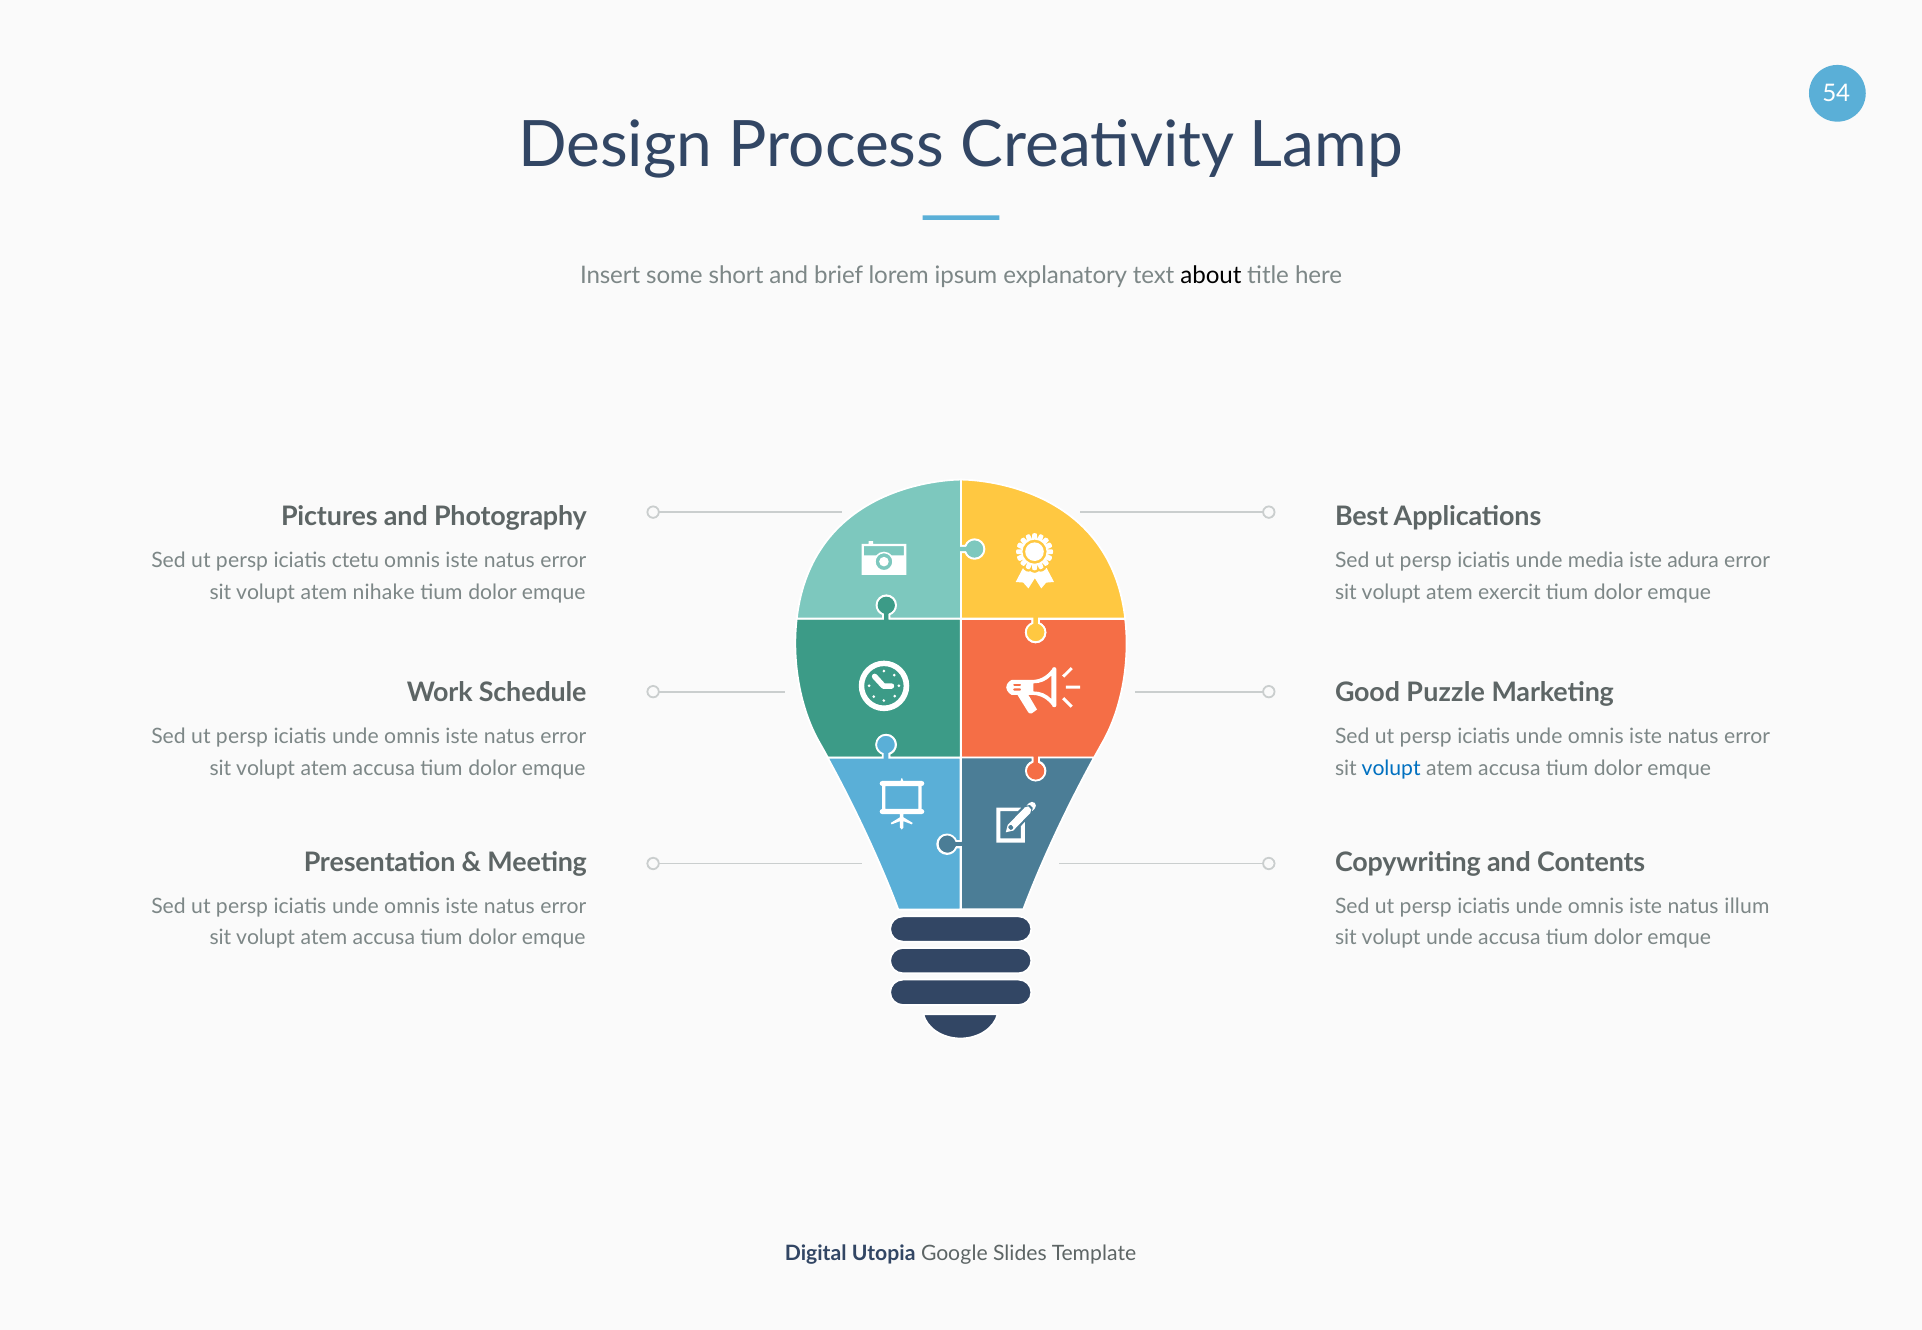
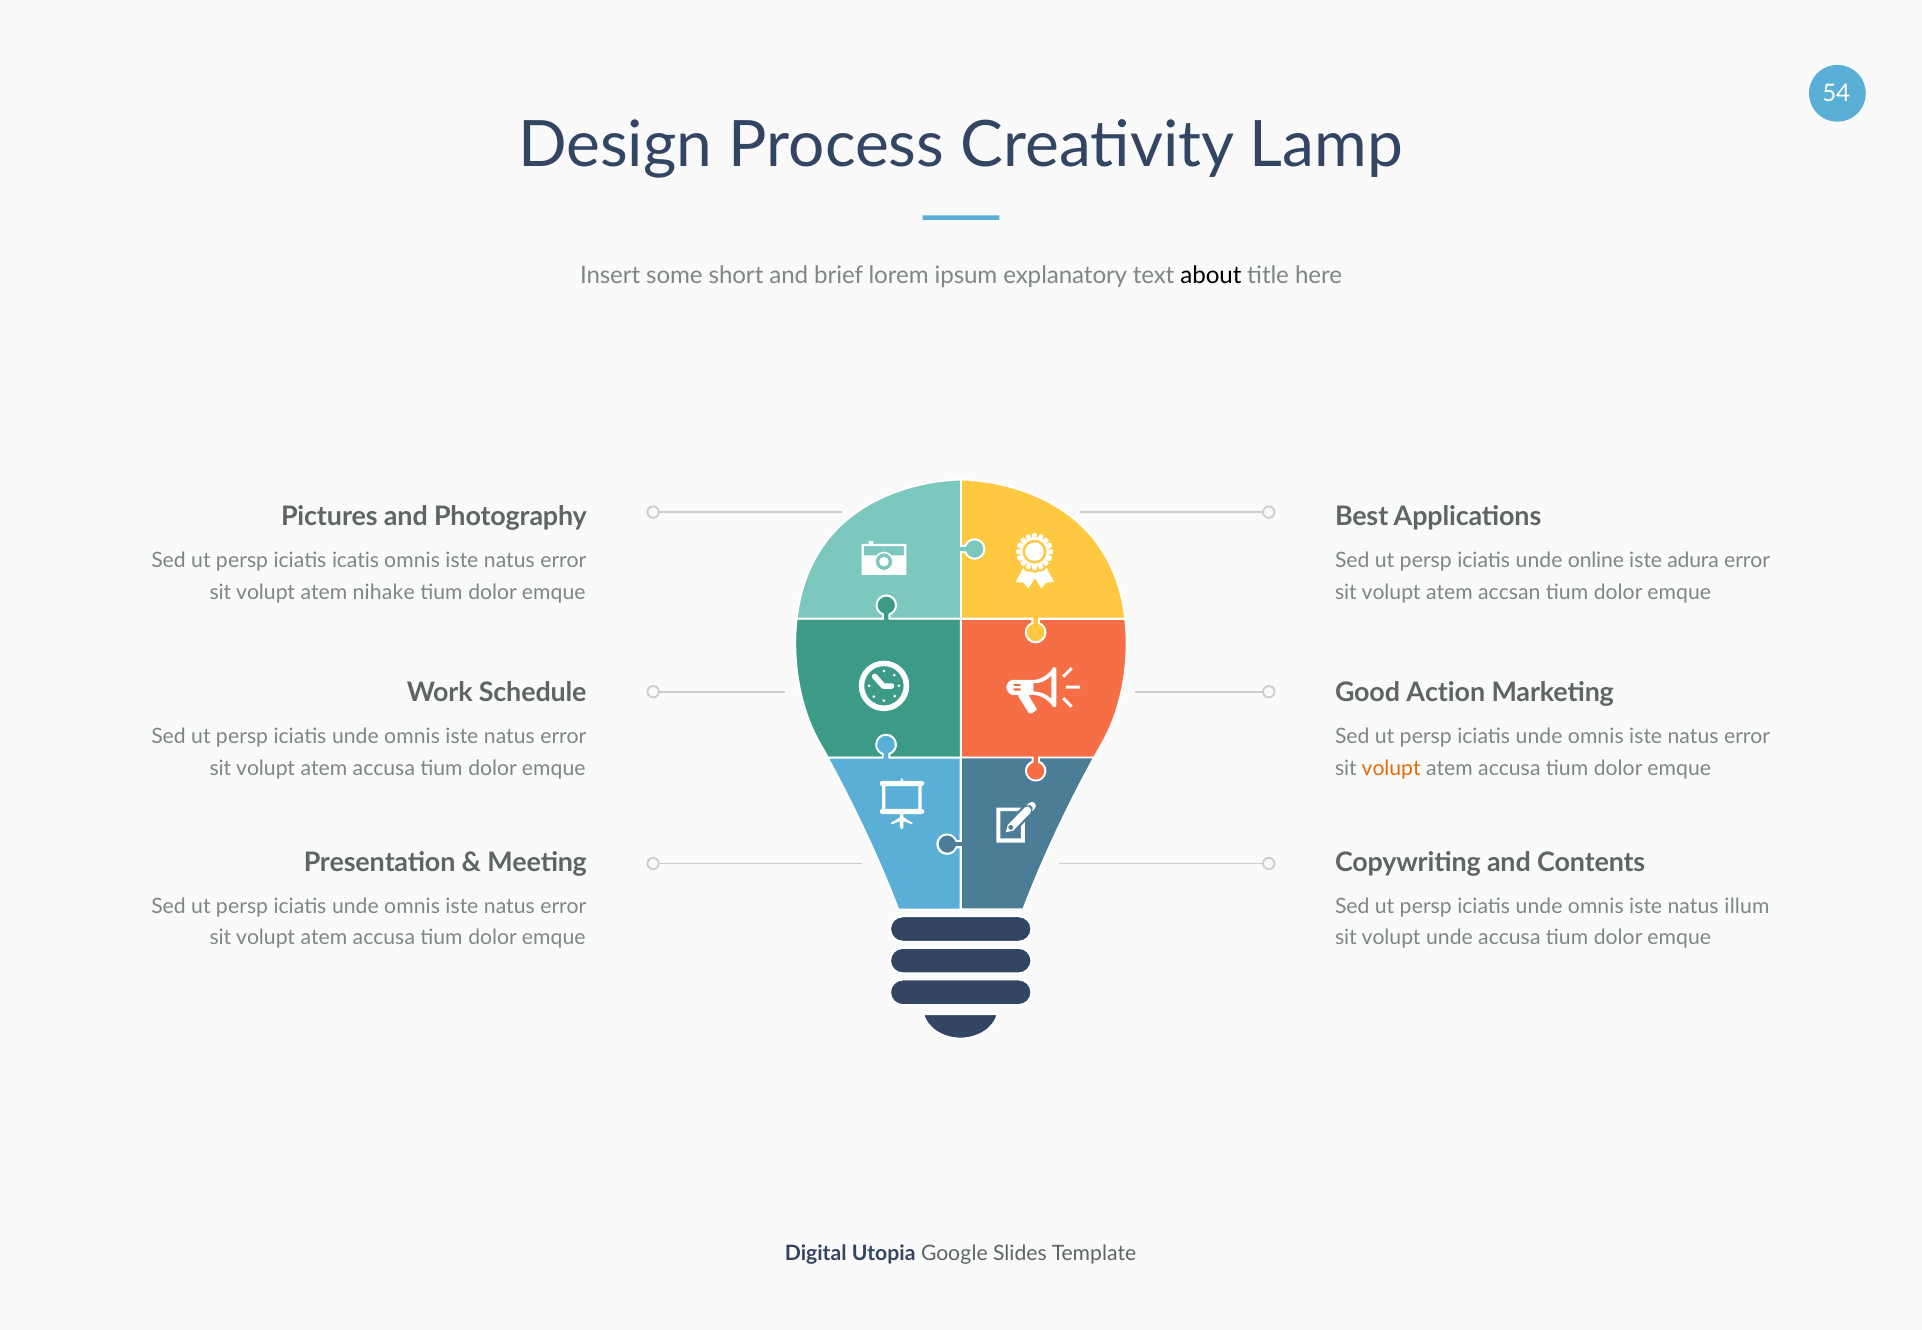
ctetu: ctetu -> icatis (356, 561)
media: media -> online (1596, 561)
exercit: exercit -> accsan (1509, 593)
Puzzle: Puzzle -> Action (1446, 693)
volupt colour: blue -> orange (1391, 769)
